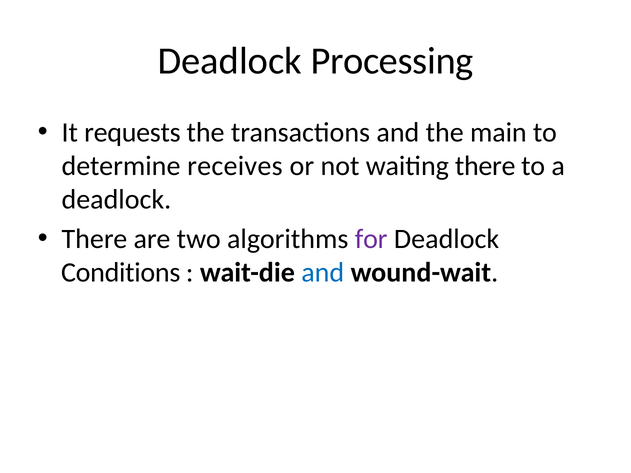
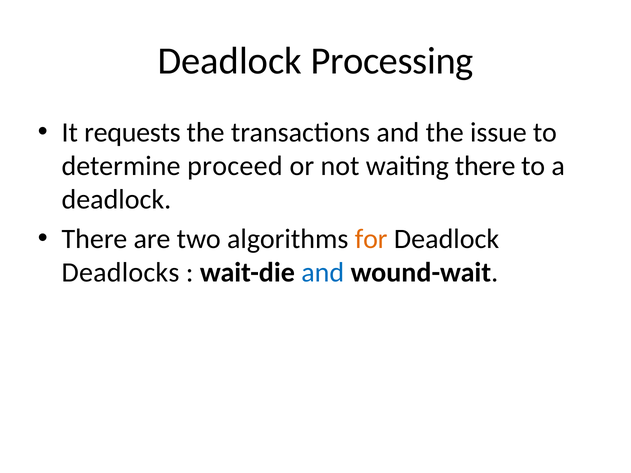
main: main -> issue (498, 132)
receives: receives -> proceed (235, 166)
for colour: purple -> orange (371, 239)
Conditions: Conditions -> Deadlocks (120, 273)
